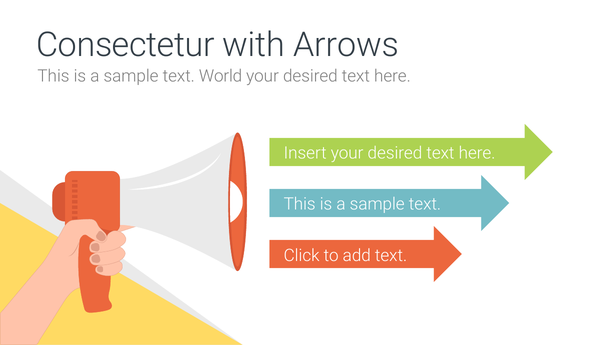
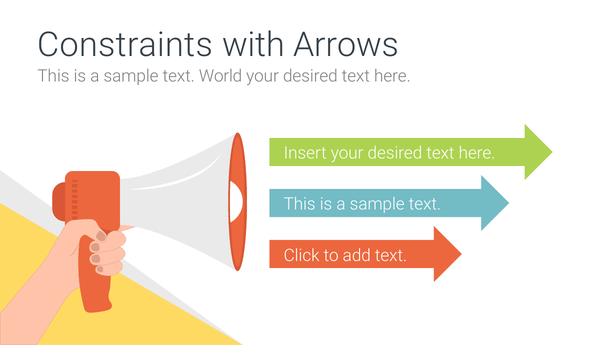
Consectetur: Consectetur -> Constraints (125, 45)
